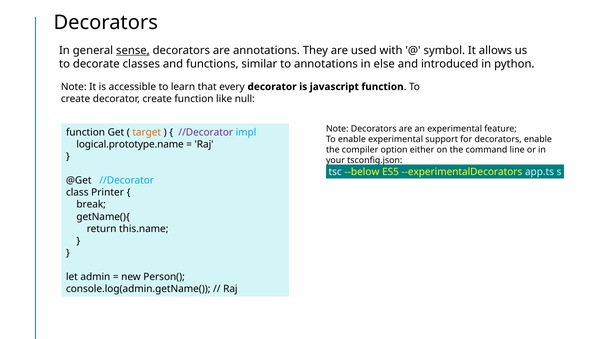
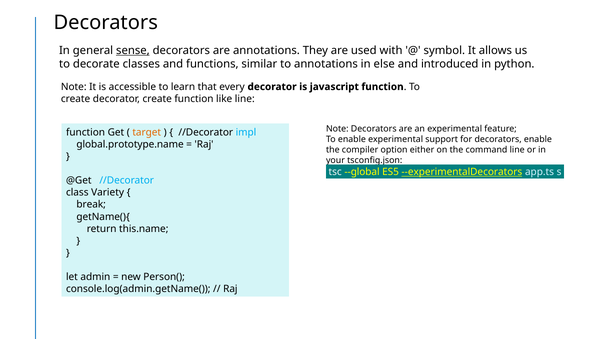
like null: null -> line (245, 99)
//Decorator colour: purple -> black (206, 132)
logical.prototype.name: logical.prototype.name -> global.prototype.name (130, 144)
--below: --below -> --global (362, 172)
--experimentalDecorators underline: none -> present (462, 172)
Printer: Printer -> Variety (108, 193)
